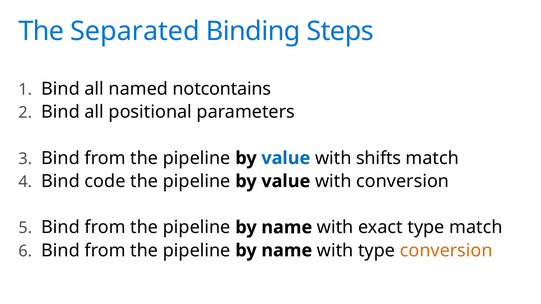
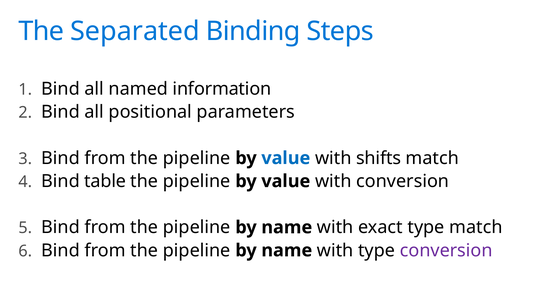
notcontains: notcontains -> information (222, 89)
code: code -> table (105, 181)
conversion colour: orange -> purple (446, 251)
